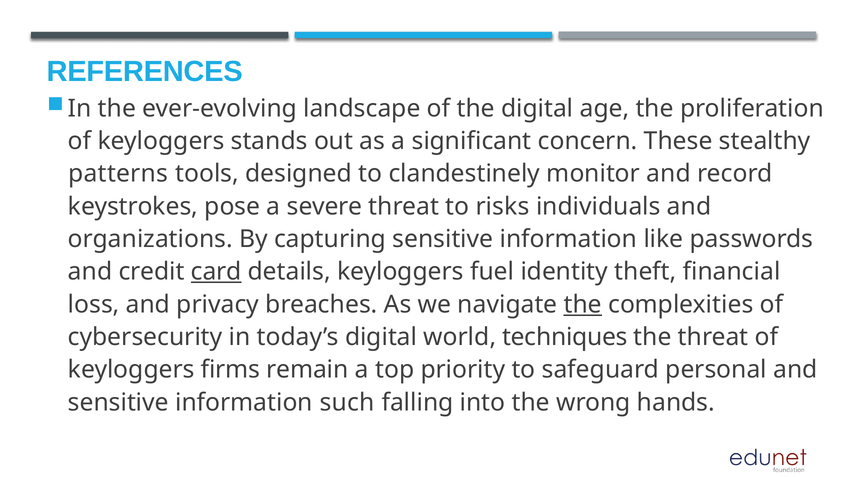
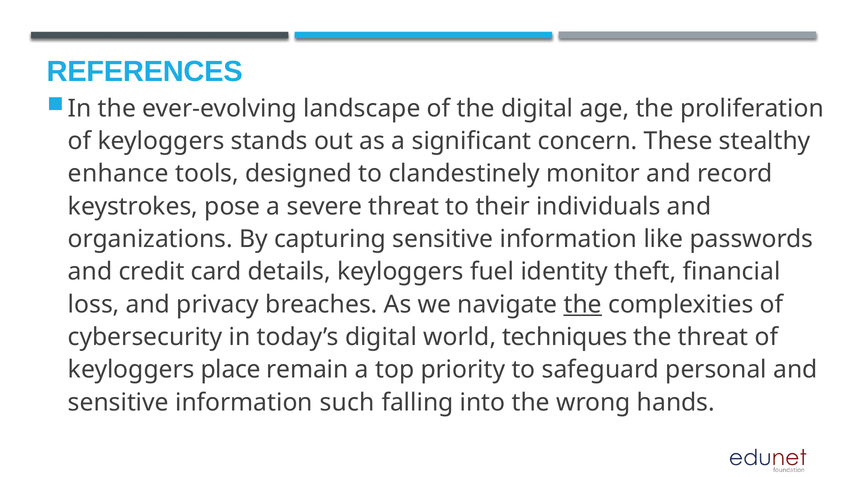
patterns: patterns -> enhance (118, 174)
risks: risks -> their (503, 206)
card underline: present -> none (216, 271)
firms: firms -> place (231, 369)
